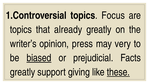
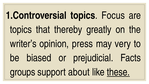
already: already -> thereby (68, 30)
biased underline: present -> none (39, 58)
greatly: greatly -> groups (23, 72)
giving: giving -> about (79, 72)
